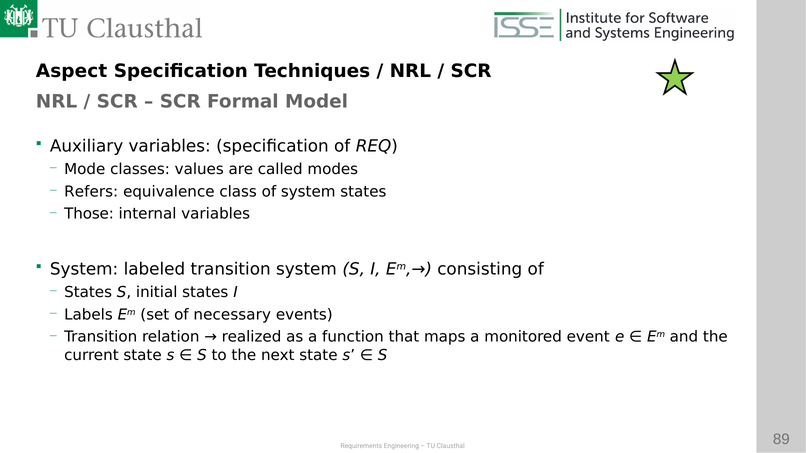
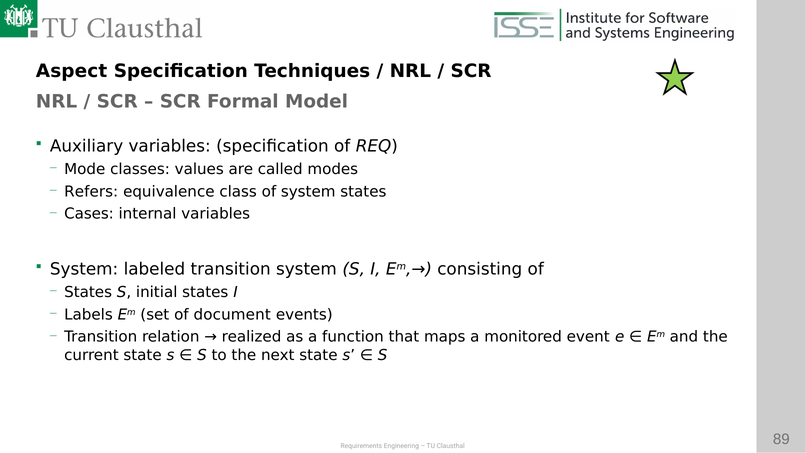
Those: Those -> Cases (89, 214)
necessary: necessary -> document (232, 315)
